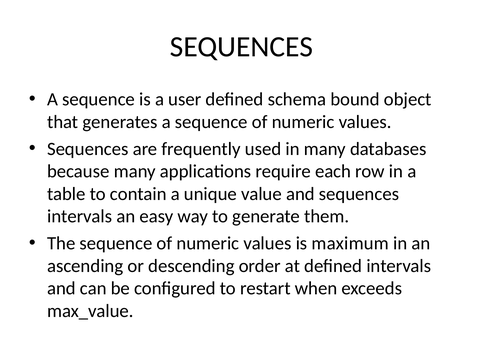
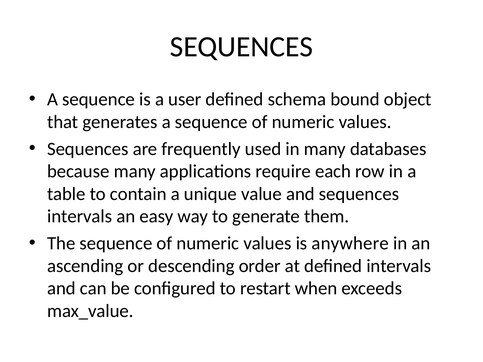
maximum: maximum -> anywhere (350, 243)
